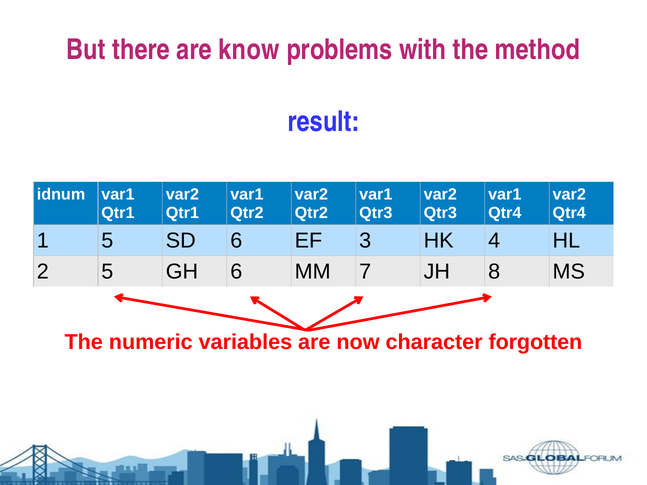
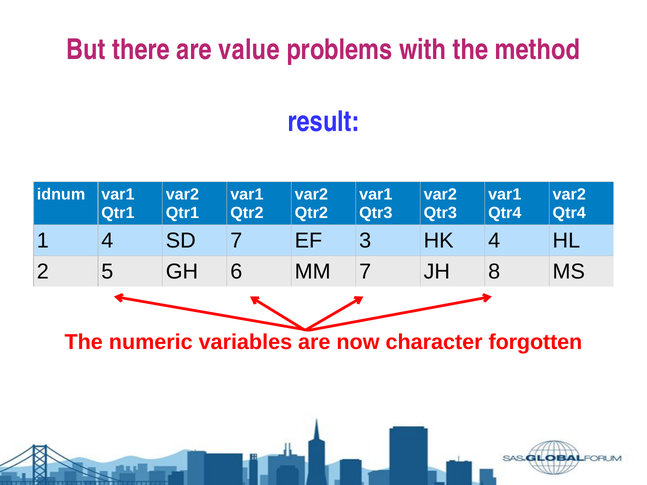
know: know -> value (249, 50)
1 5: 5 -> 4 (107, 241)
SD 6: 6 -> 7 (236, 241)
